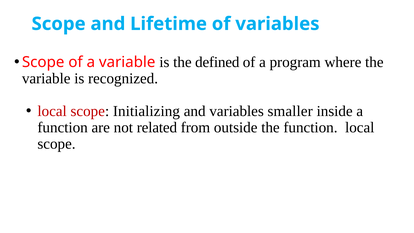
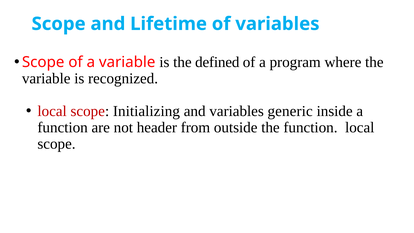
smaller: smaller -> generic (290, 111)
related: related -> header (157, 127)
